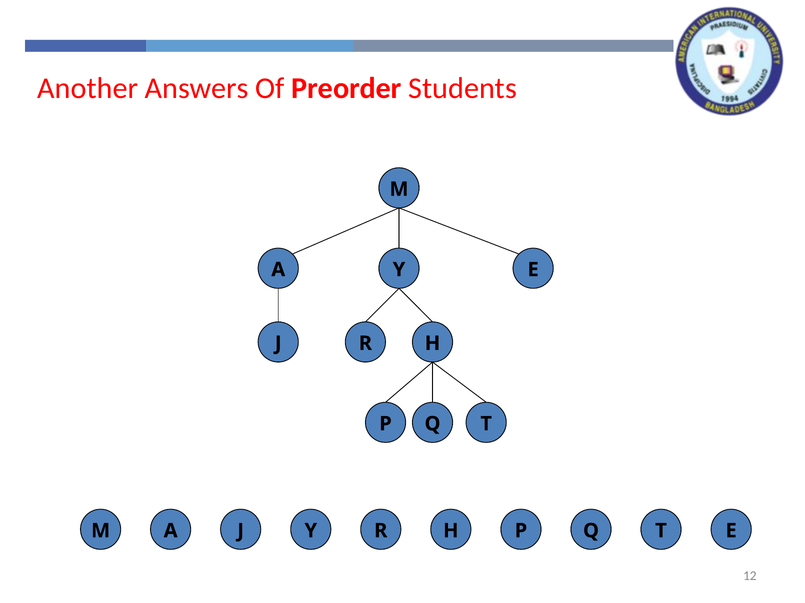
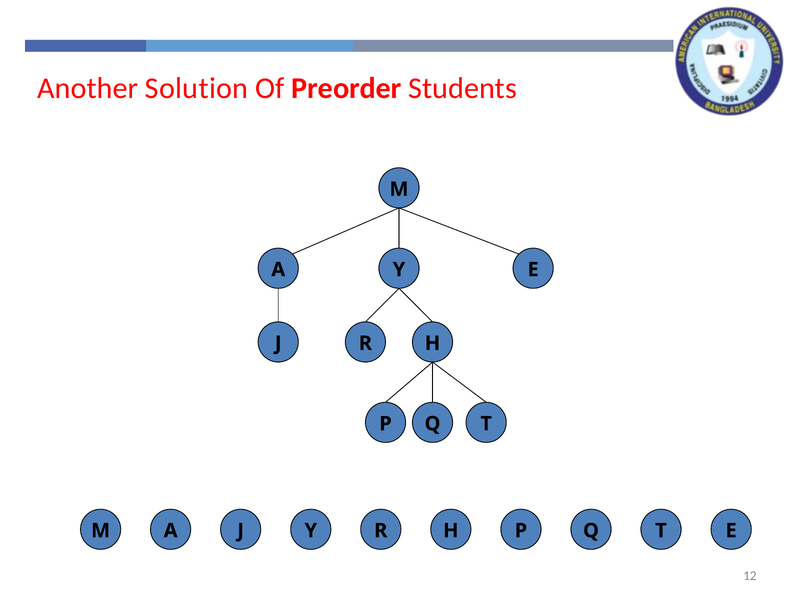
Answers: Answers -> Solution (197, 89)
